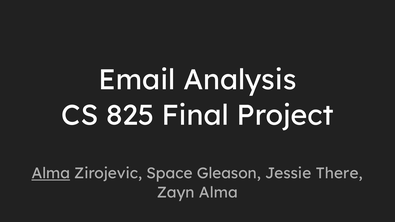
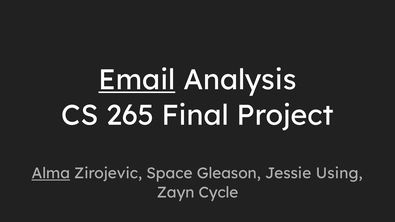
Email underline: none -> present (137, 80)
825: 825 -> 265 (130, 116)
There: There -> Using (339, 174)
Zayn Alma: Alma -> Cycle (219, 193)
